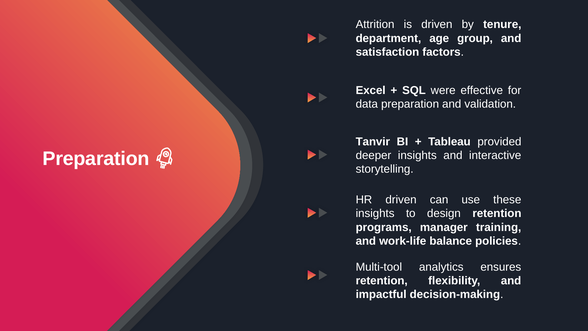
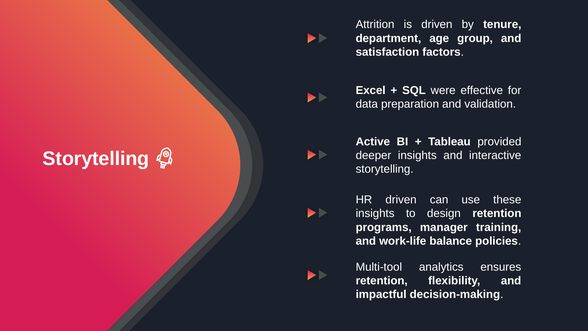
Tanvir: Tanvir -> Active (373, 142)
Preparation: Preparation -> Storytelling (96, 158)
